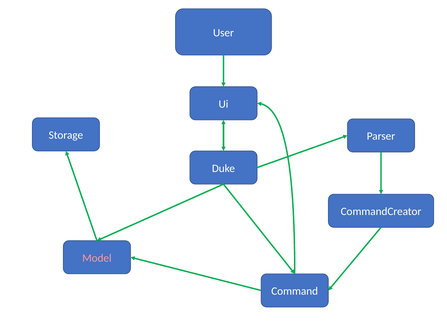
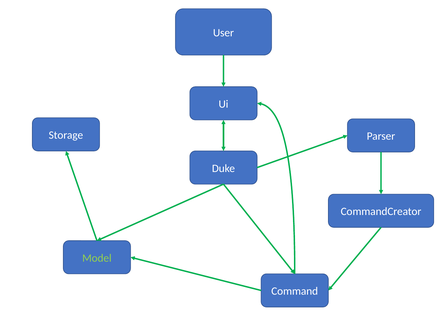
Model colour: pink -> light green (97, 258)
